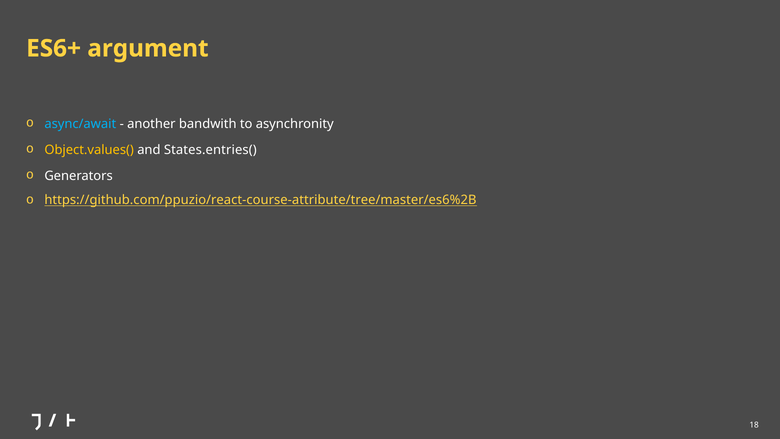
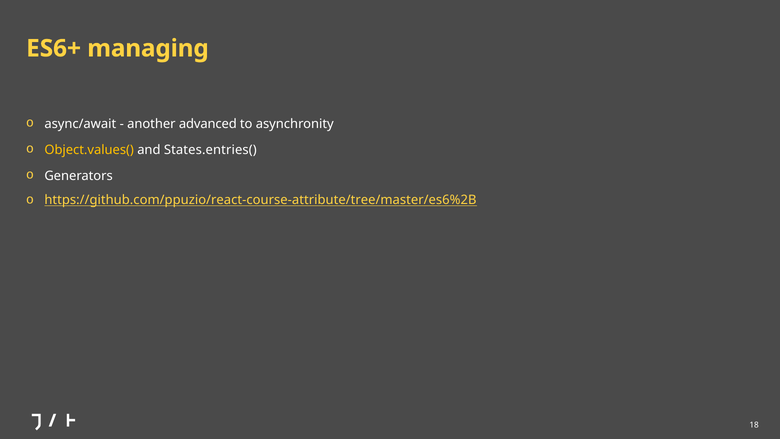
argument: argument -> managing (148, 48)
async/await colour: light blue -> white (80, 124)
bandwith: bandwith -> advanced (208, 124)
